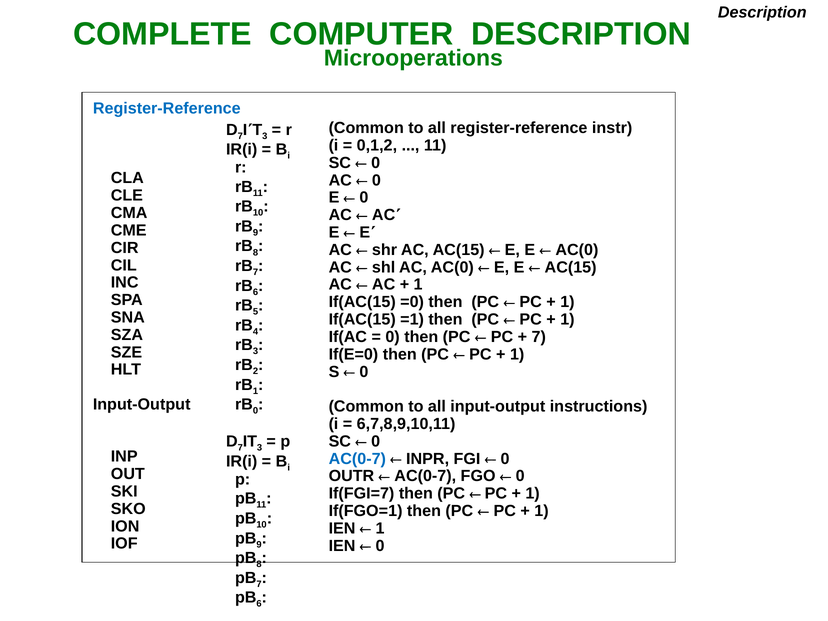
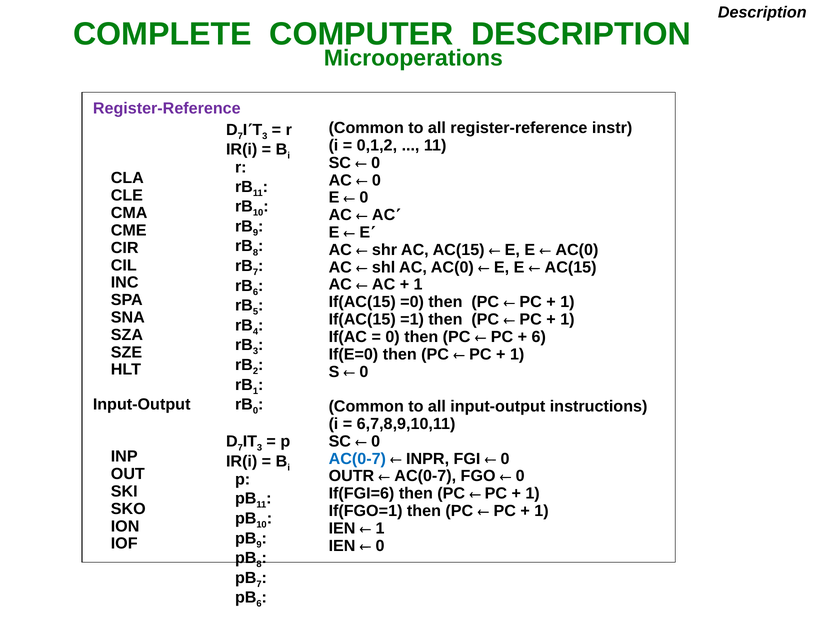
Register-Reference colour: blue -> purple (167, 109)
7: 7 -> 6 (539, 337)
If(FGI=7: If(FGI=7 -> If(FGI=6 (361, 494)
